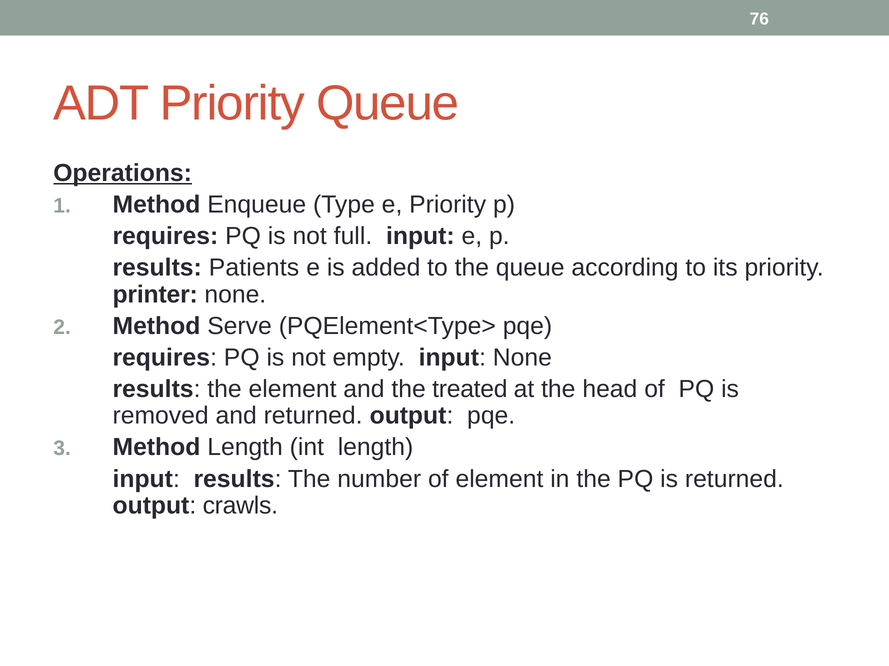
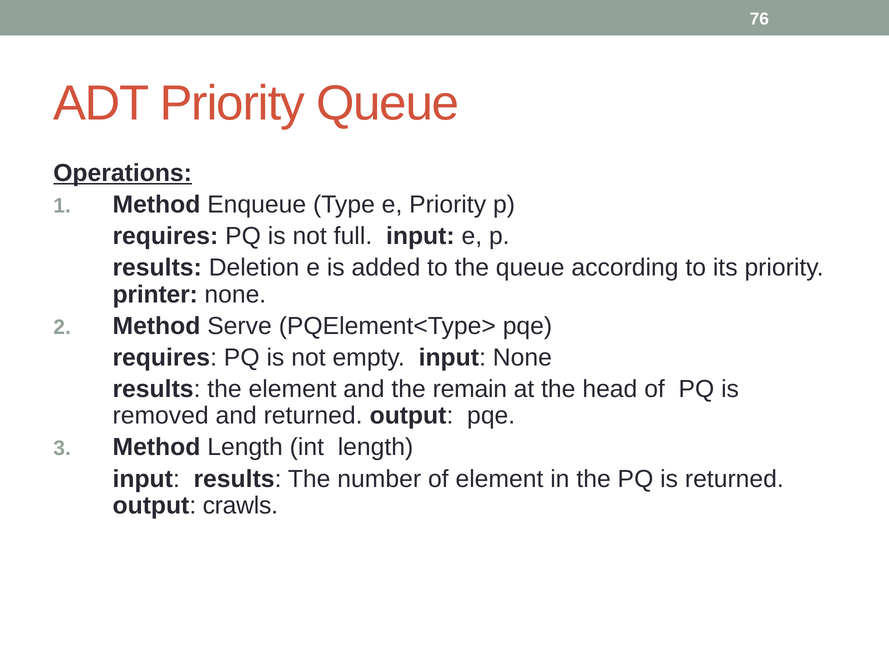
Patients: Patients -> Deletion (254, 268)
treated: treated -> remain (470, 390)
